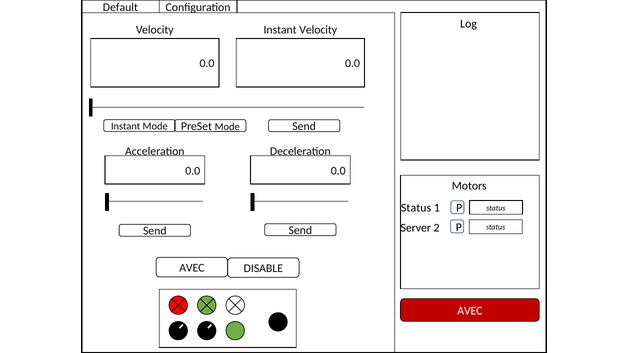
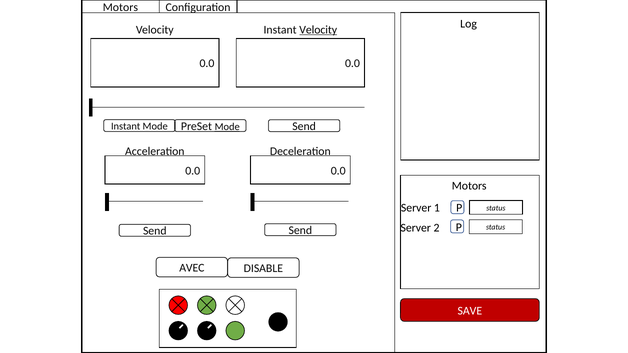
Default: Default -> Motors (120, 7)
Velocity underline: none -> present (318, 30)
Status: Status -> Server (416, 208)
AVEC: AVEC -> SAVE (470, 311)
